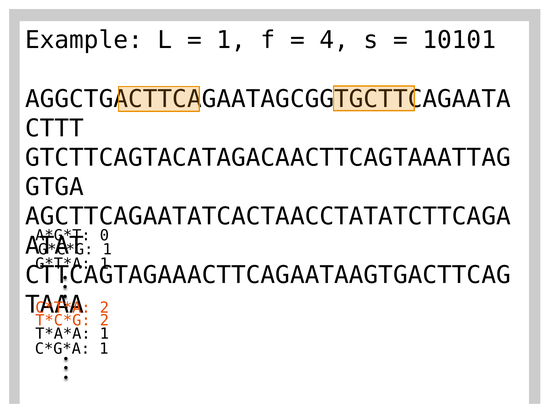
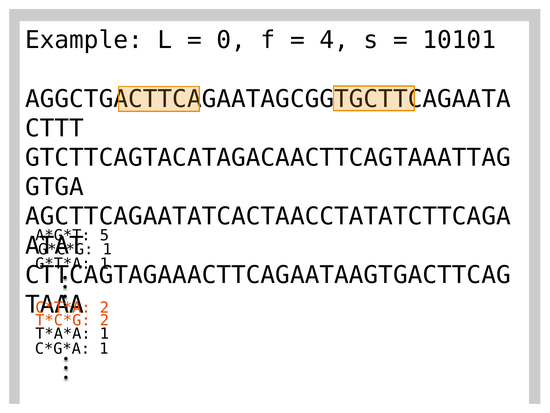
1: 1 -> 0 (231, 40)
0: 0 -> 5 (104, 235)
